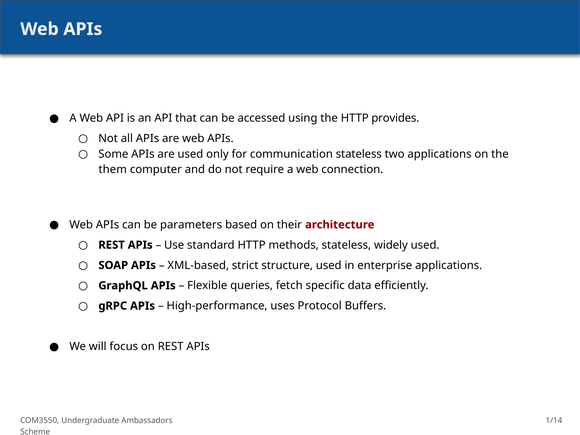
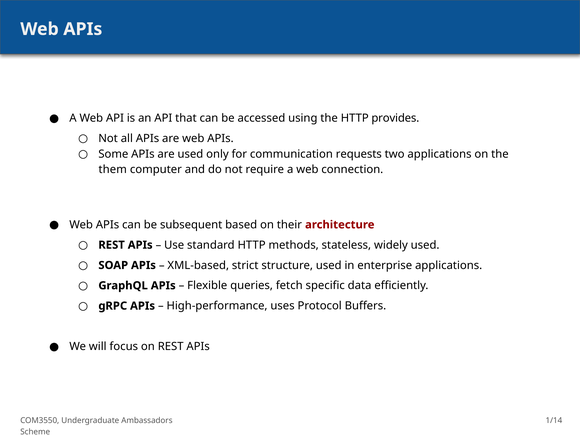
communication stateless: stateless -> requests (359, 154)
parameters: parameters -> subsequent (191, 225)
